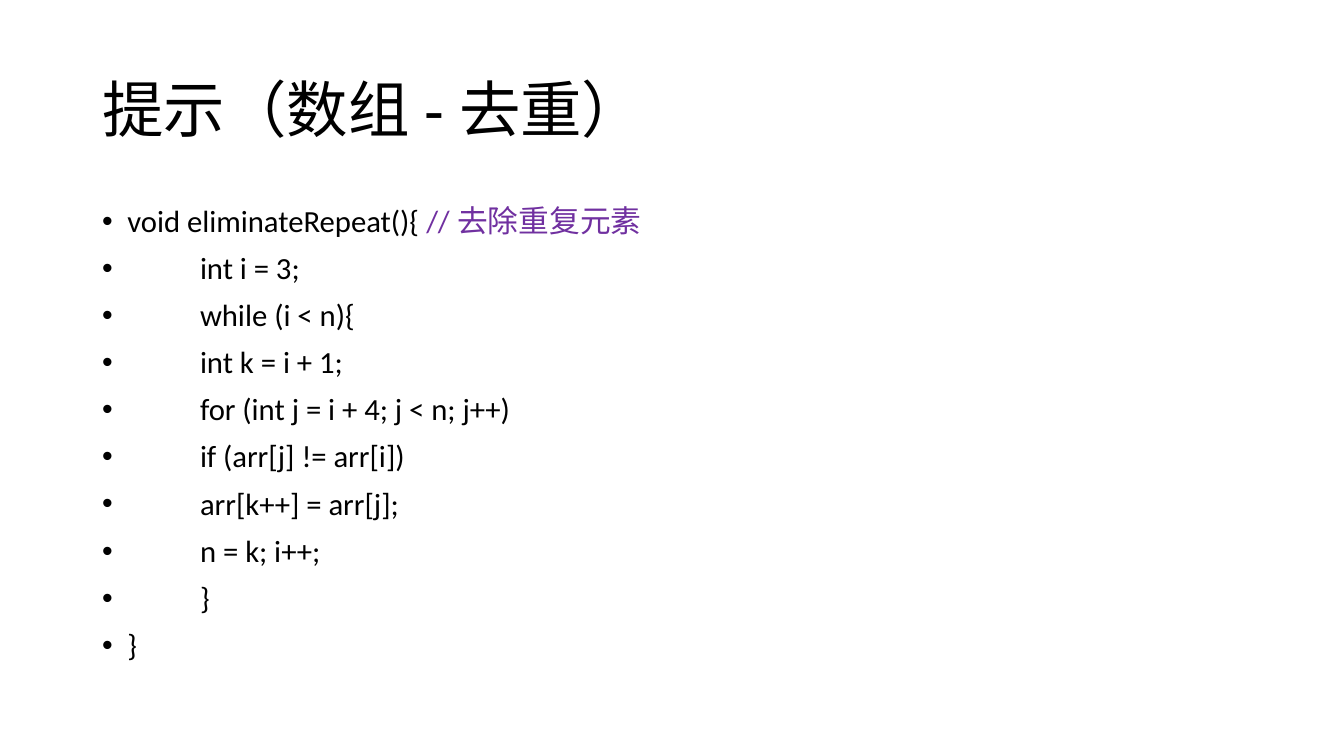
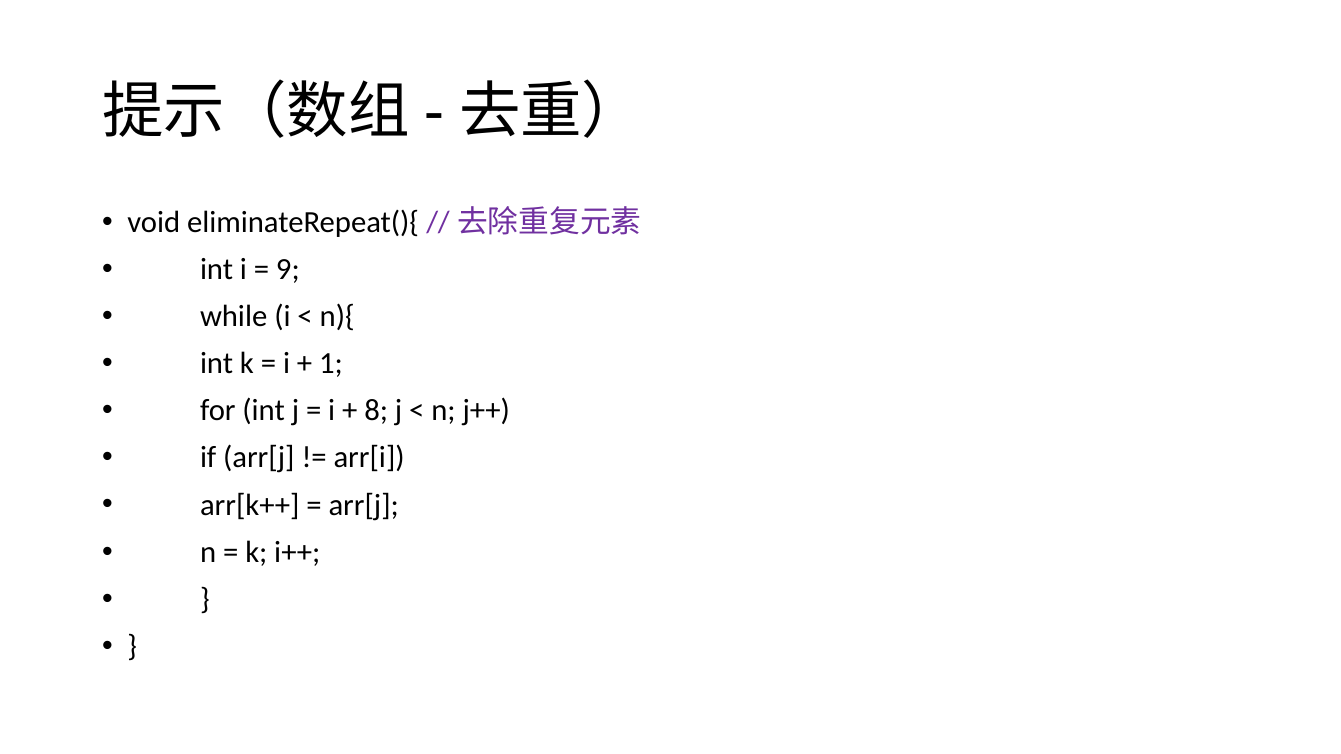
3: 3 -> 9 (288, 269)
4: 4 -> 8 (376, 411)
